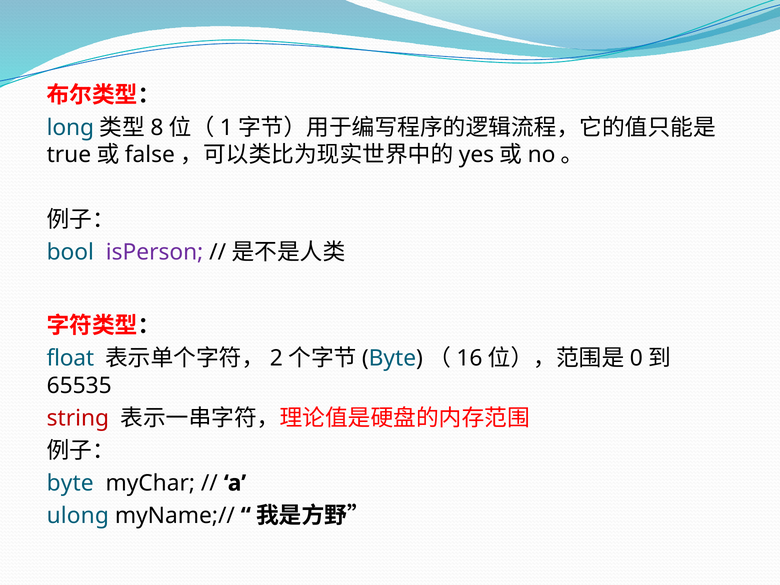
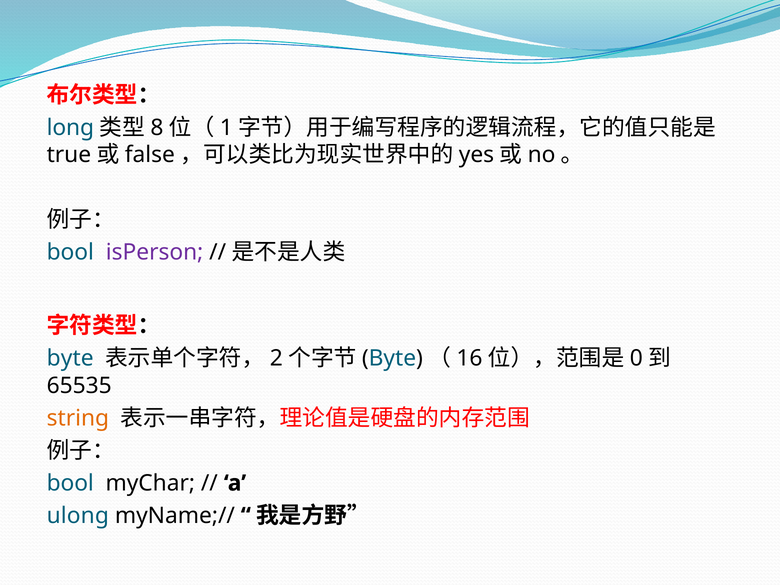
float: float -> byte (70, 358)
string colour: red -> orange (78, 418)
byte: byte -> bool (70, 483)
